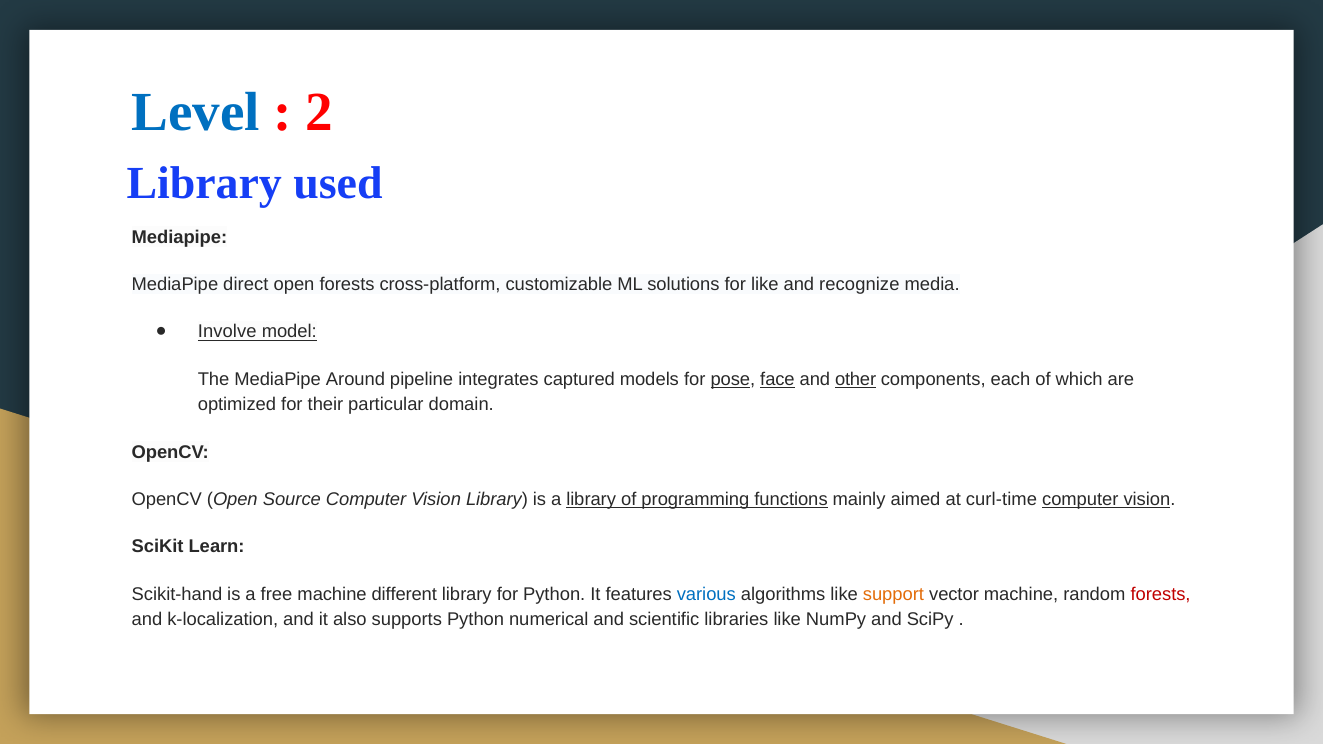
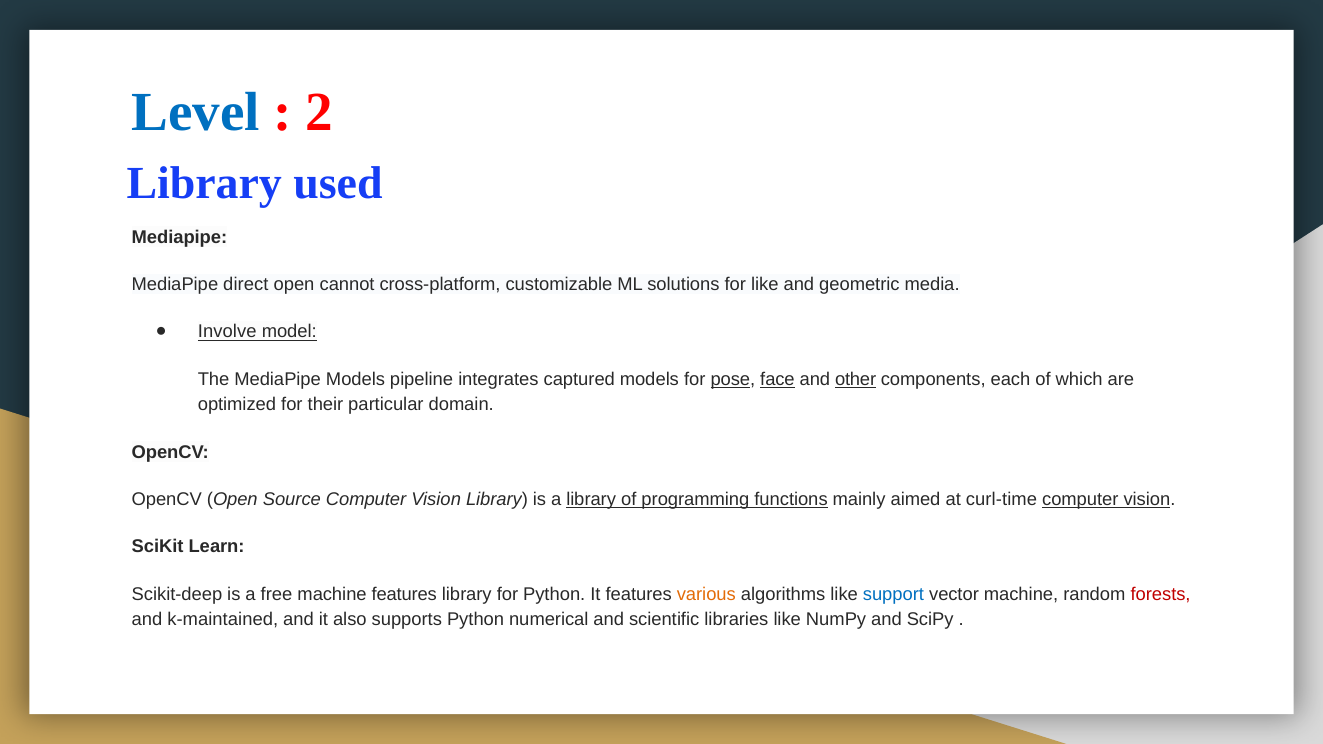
open forests: forests -> cannot (347, 285)
recognize: recognize -> geometric (859, 285)
MediaPipe Around: Around -> Models (356, 379)
Scikit-hand: Scikit-hand -> Scikit-deep (177, 594)
machine different: different -> features (404, 594)
various colour: blue -> orange (706, 594)
support colour: orange -> blue (893, 594)
k-localization: k-localization -> k-maintained (223, 620)
